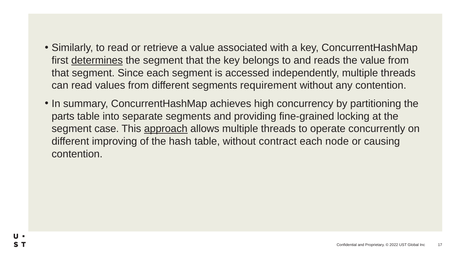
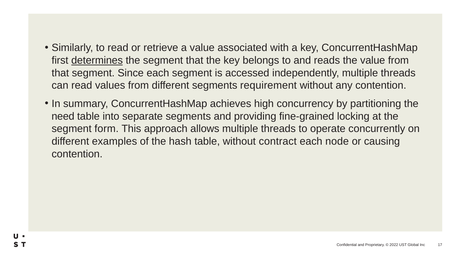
parts: parts -> need (63, 116)
case: case -> form (107, 129)
approach underline: present -> none (166, 129)
improving: improving -> examples (114, 141)
